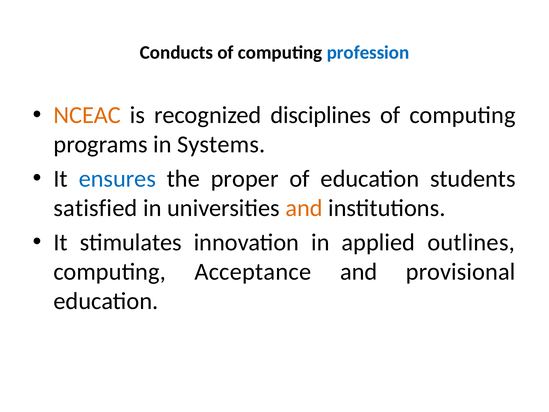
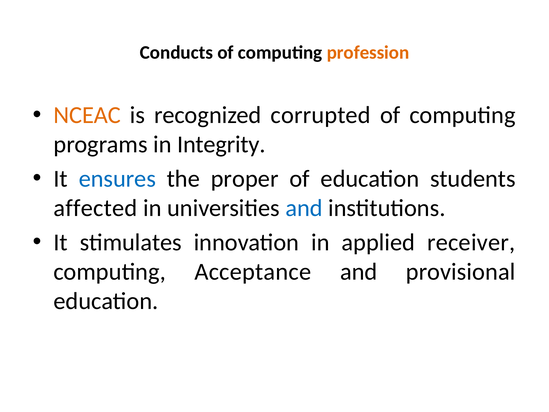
profession colour: blue -> orange (368, 53)
disciplines: disciplines -> corrupted (321, 115)
Systems: Systems -> Integrity (221, 144)
satisfied: satisfied -> affected (95, 208)
and colour: orange -> blue (304, 208)
outlines: outlines -> receiver (471, 242)
